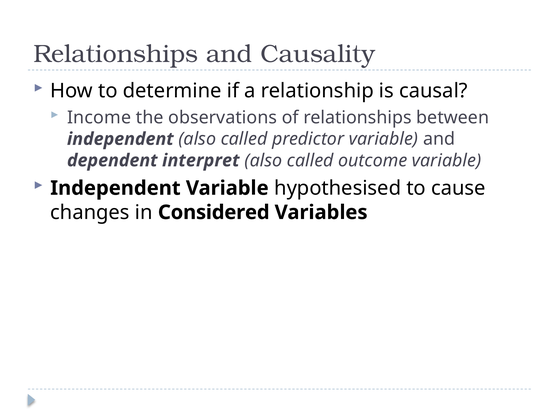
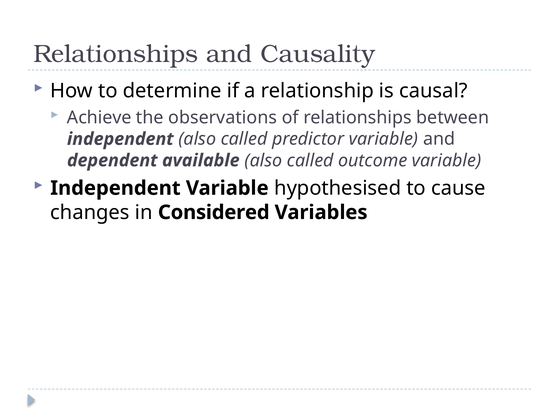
Income: Income -> Achieve (99, 117)
interpret: interpret -> available (201, 160)
